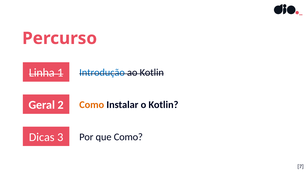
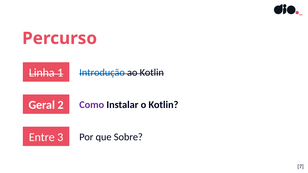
Como colour: orange -> purple (92, 105)
Dicas: Dicas -> Entre (42, 137)
que Como: Como -> Sobre (128, 137)
